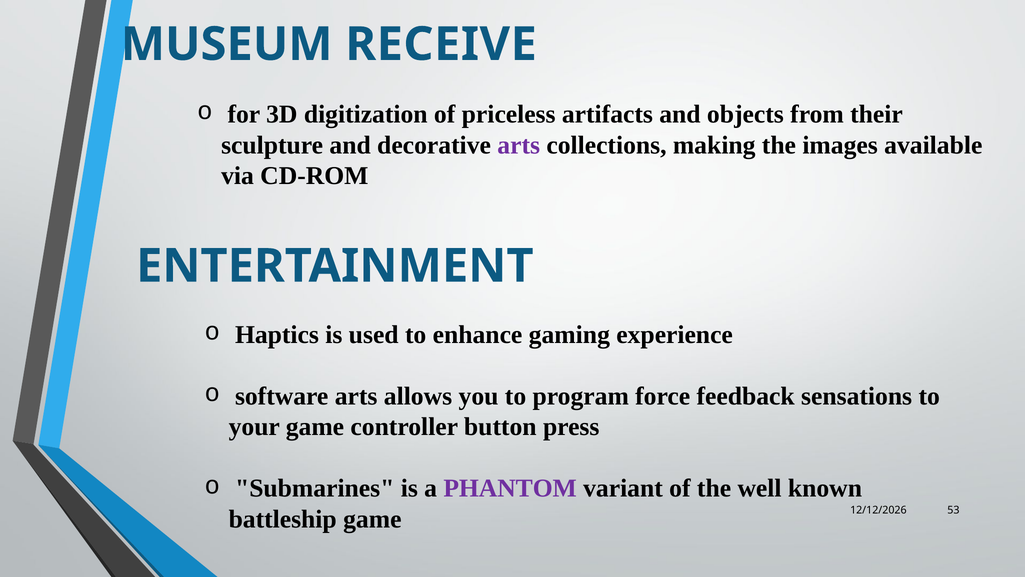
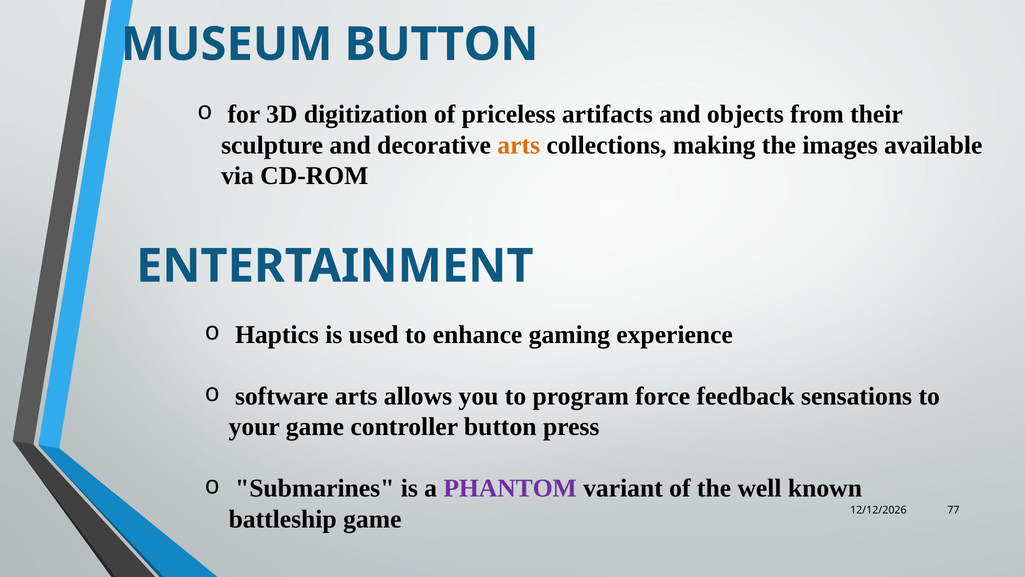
MUSEUM RECEIVE: RECEIVE -> BUTTON (442, 44)
arts colour: purple -> orange (519, 145)
53: 53 -> 77 (953, 510)
